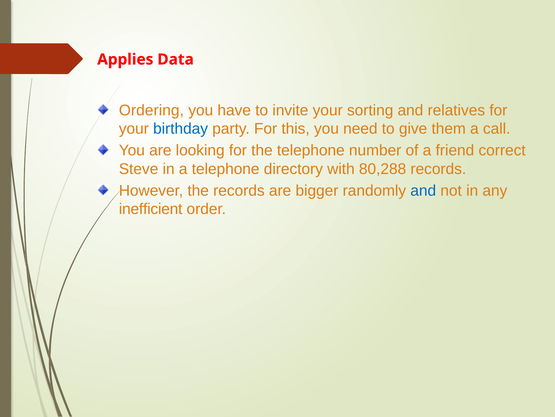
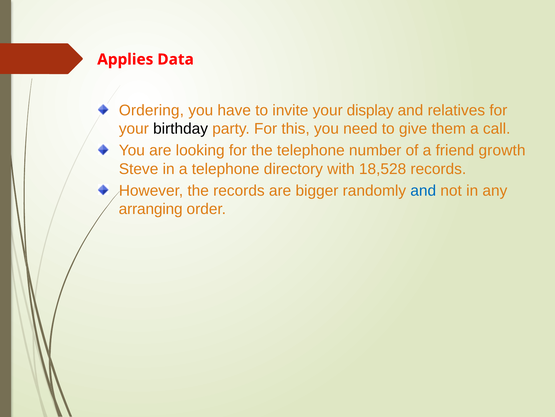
sorting: sorting -> display (370, 110)
birthday colour: blue -> black (181, 129)
correct: correct -> growth (502, 150)
80,288: 80,288 -> 18,528 (383, 169)
inefficient: inefficient -> arranging (151, 209)
